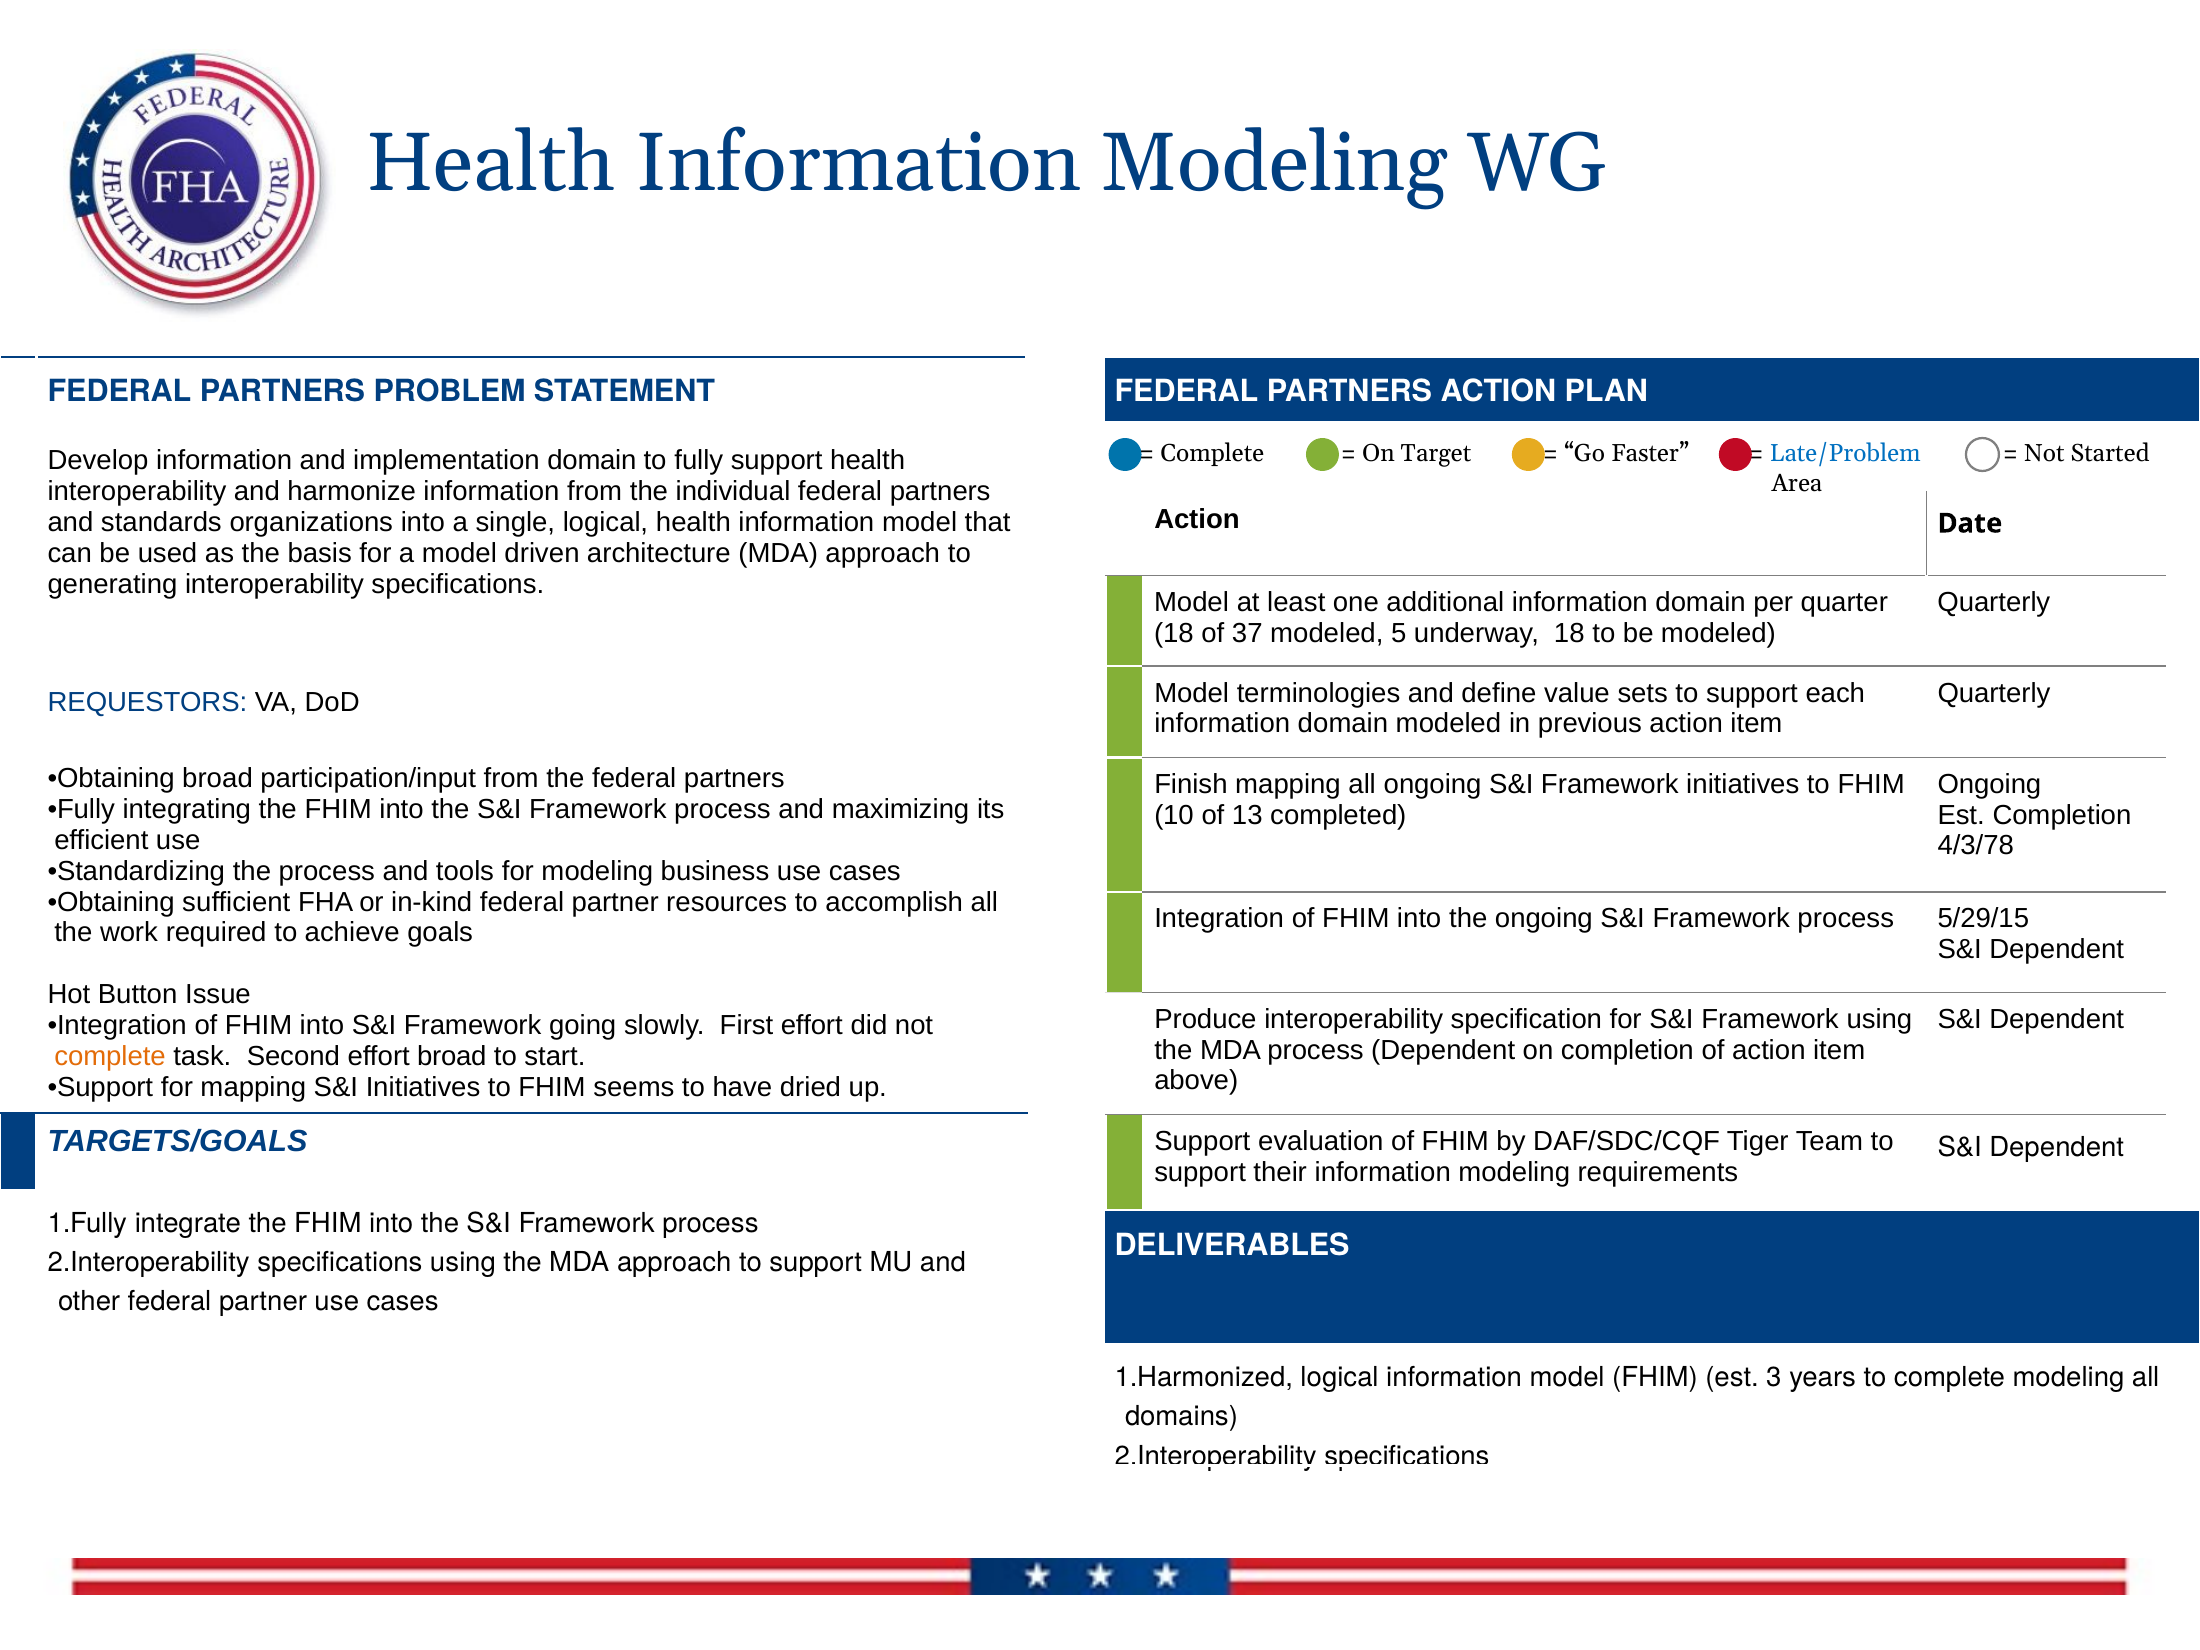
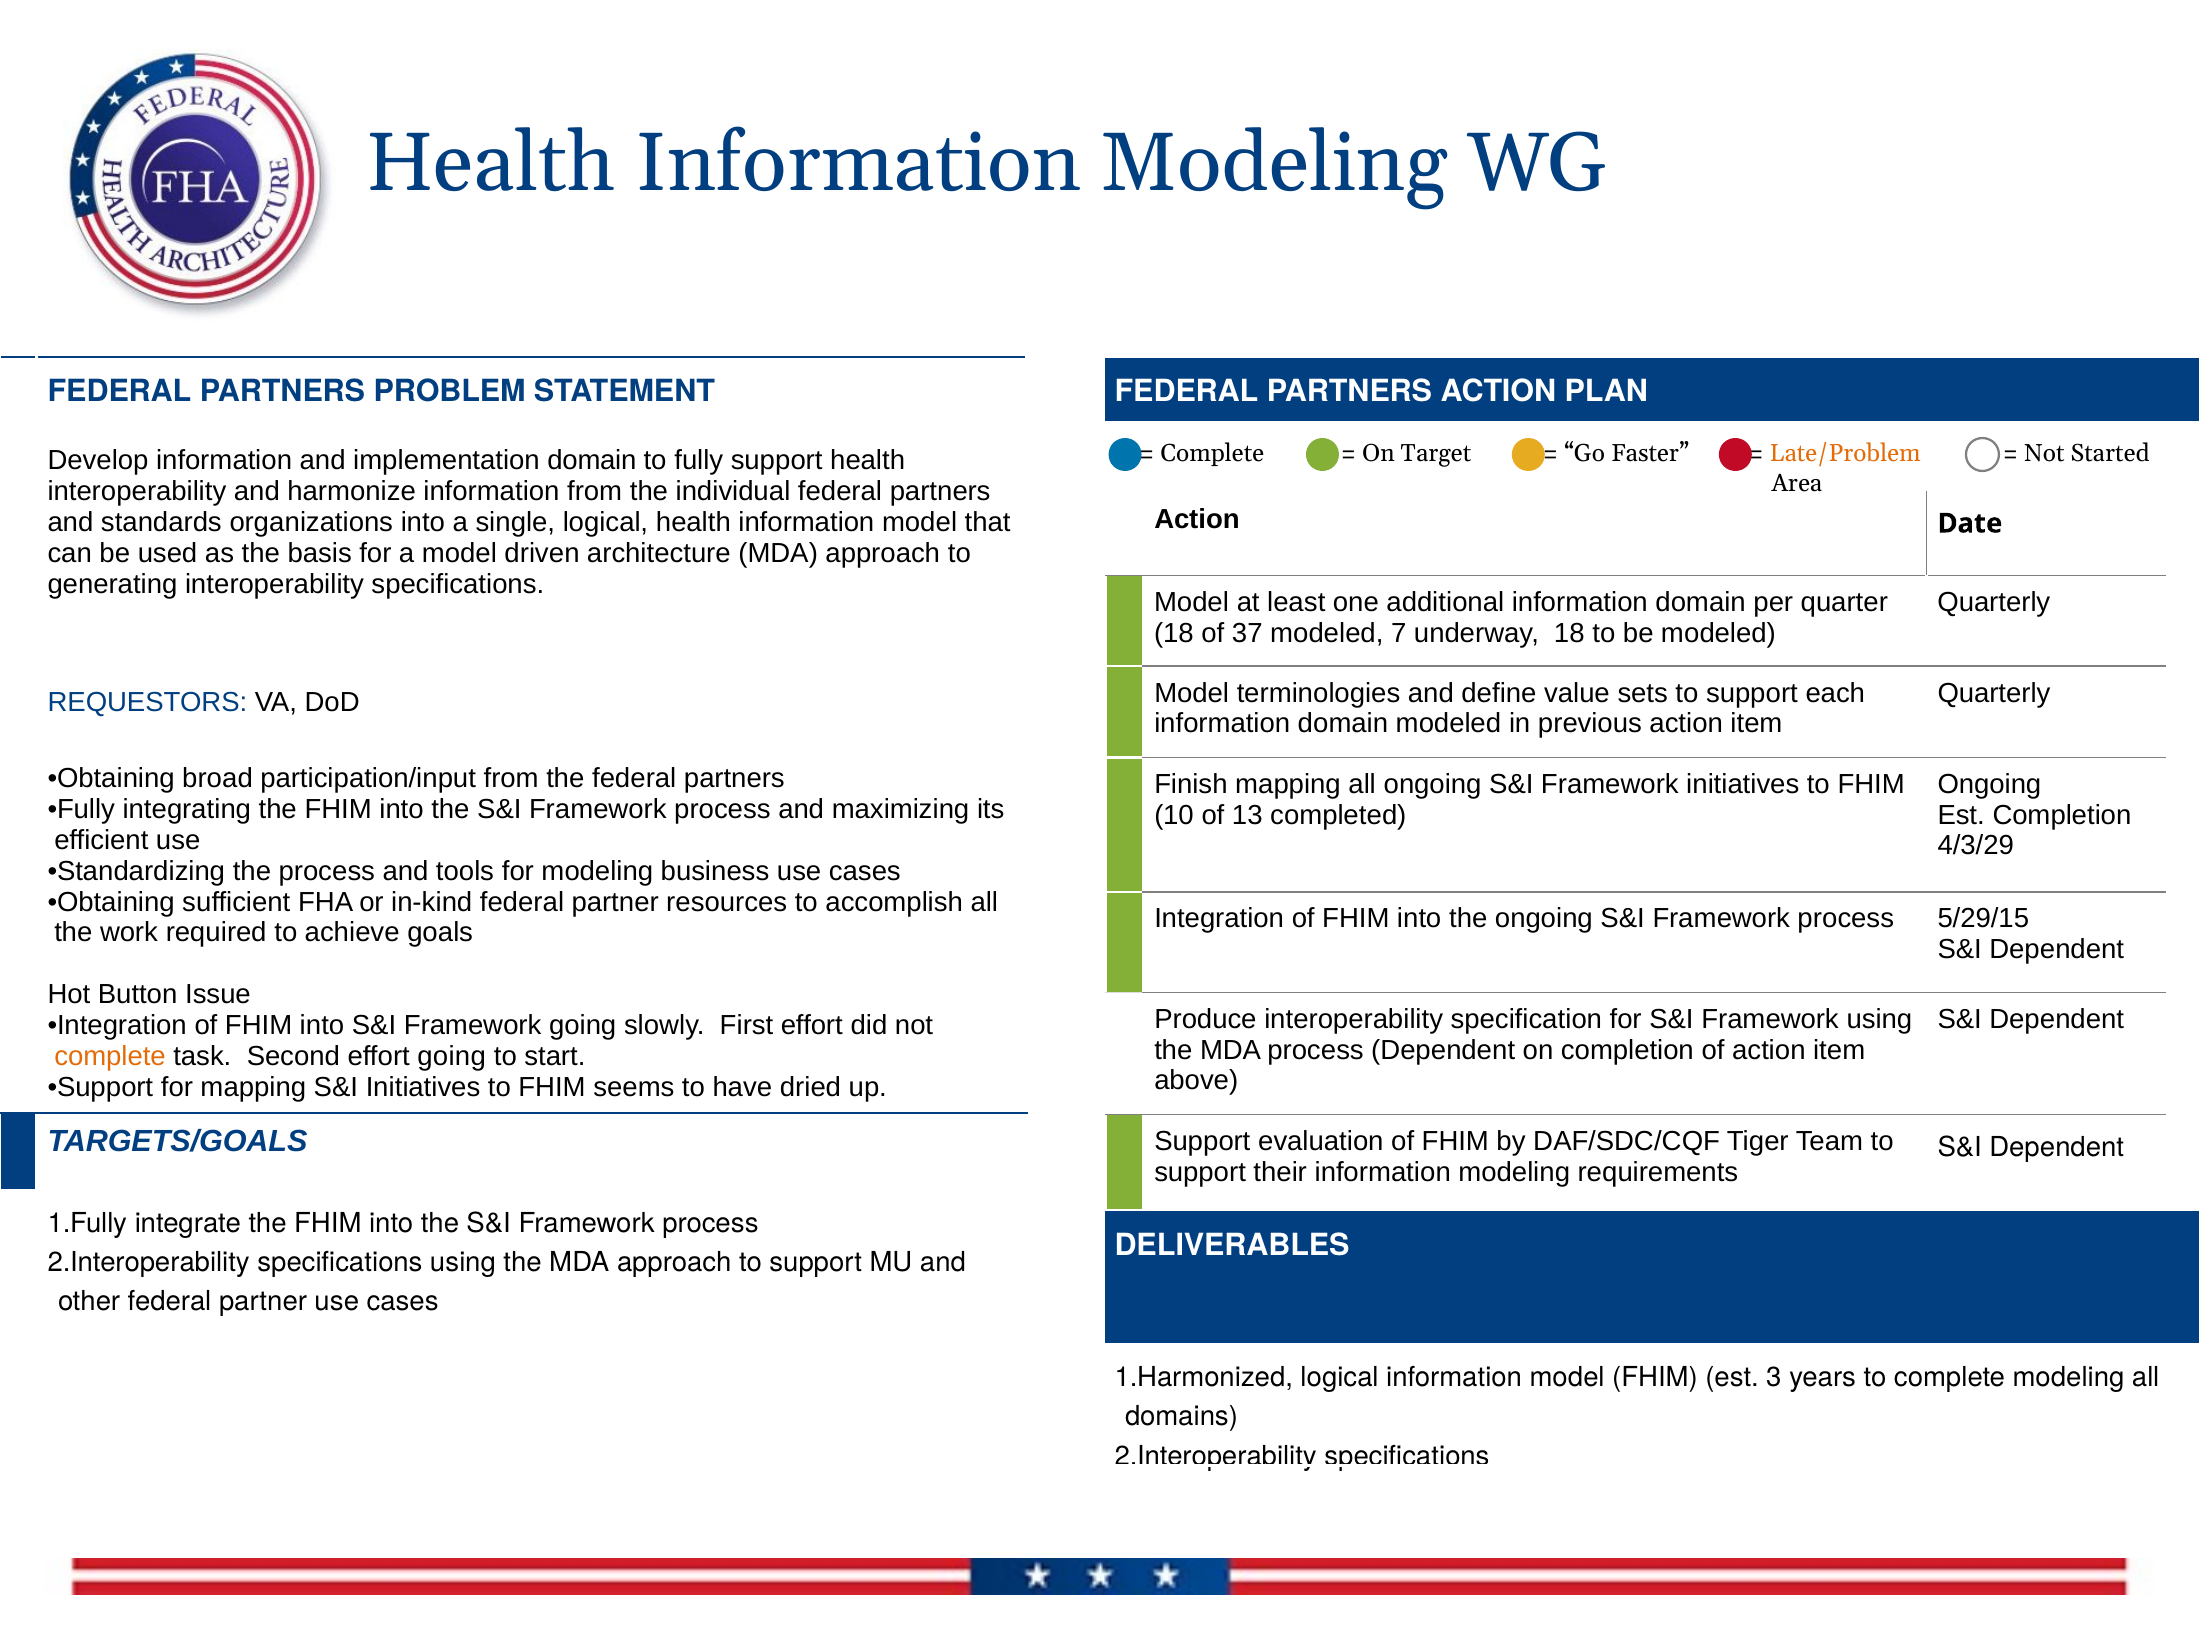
Late/Problem colour: blue -> orange (1845, 454)
5: 5 -> 7 (1399, 633)
4/3/78: 4/3/78 -> 4/3/29 (1976, 846)
effort broad: broad -> going (452, 1056)
